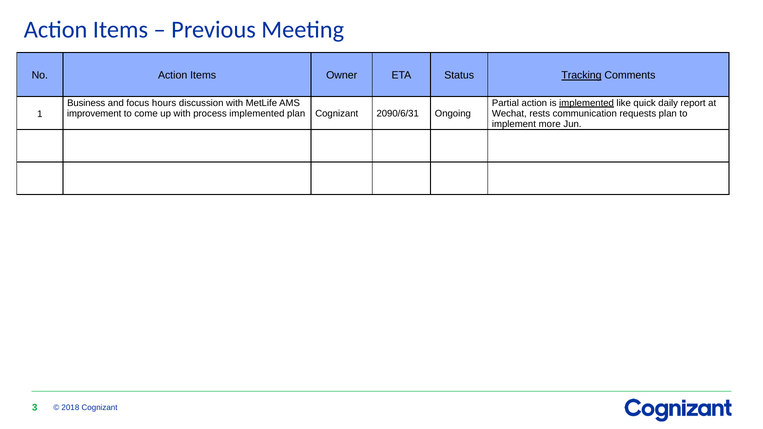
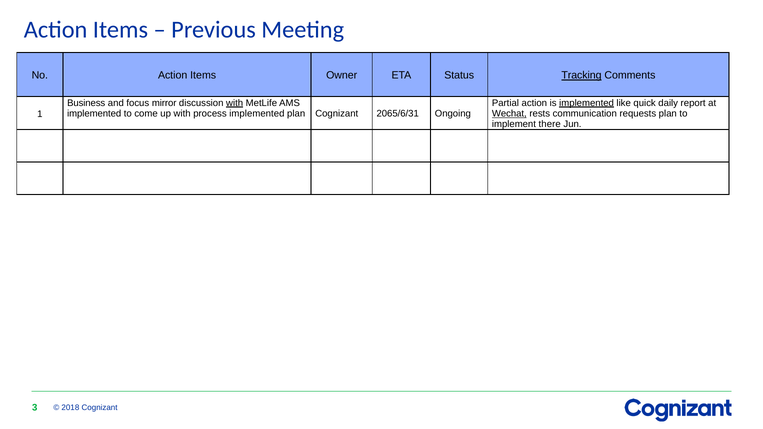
hours: hours -> mirror (164, 103)
with underline: none -> present (235, 103)
improvement: improvement -> implemented (94, 114)
2090/6/31: 2090/6/31 -> 2065/6/31 (398, 114)
Wechat underline: none -> present (509, 114)
more: more -> there (550, 124)
